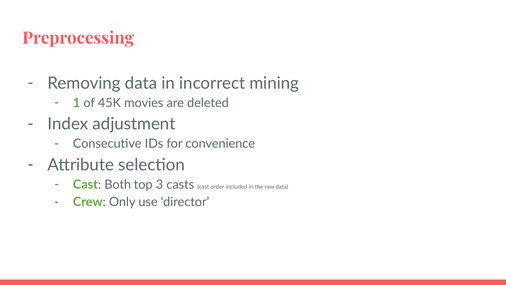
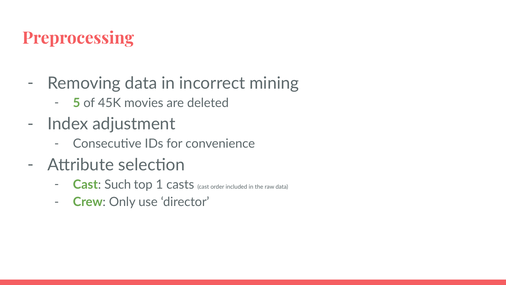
1: 1 -> 5 (77, 103)
Both: Both -> Such (118, 184)
3: 3 -> 1 (159, 184)
